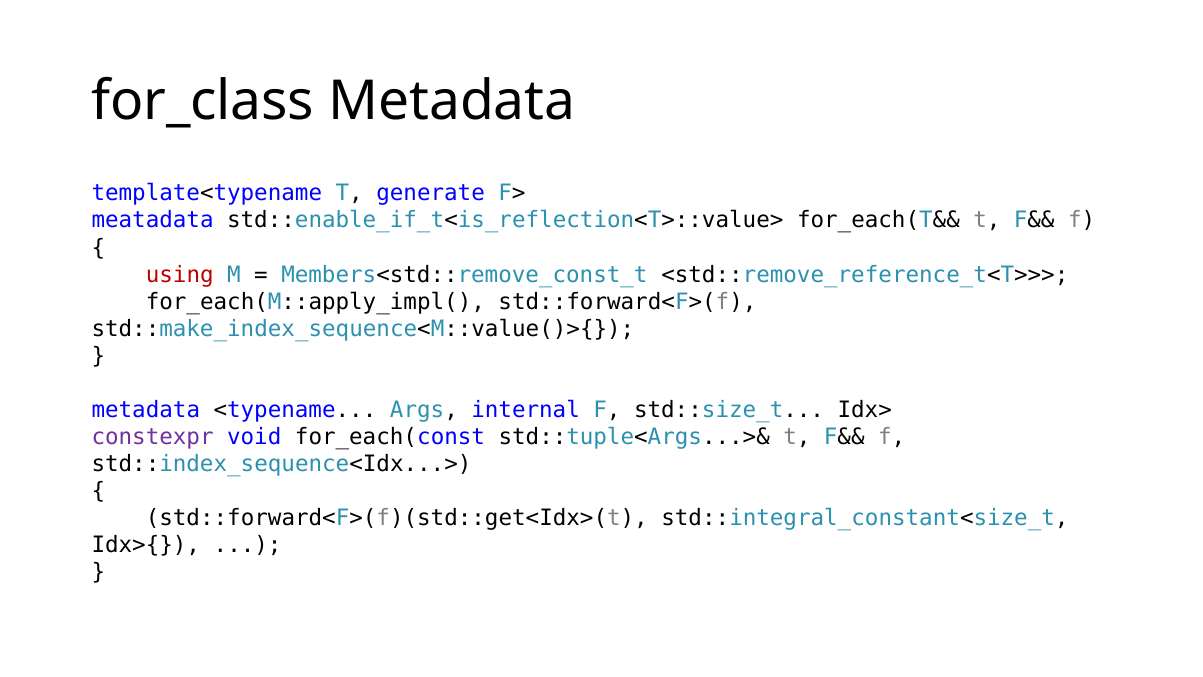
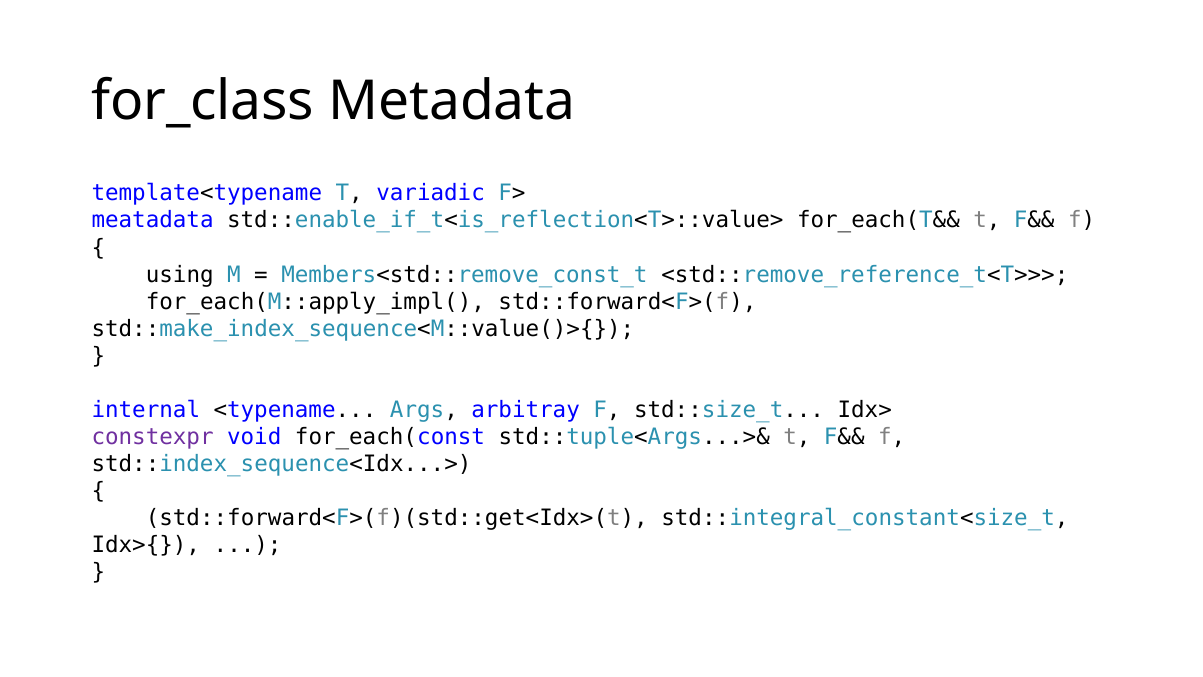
generate: generate -> variadic (431, 193)
using colour: red -> black (180, 275)
metadata: metadata -> internal (146, 410)
internal: internal -> arbitray (526, 410)
